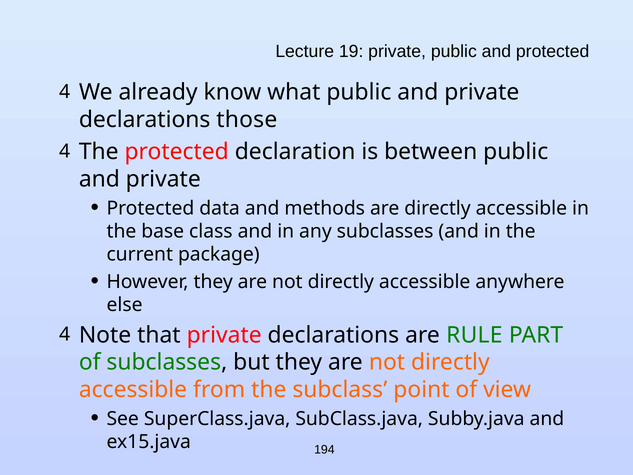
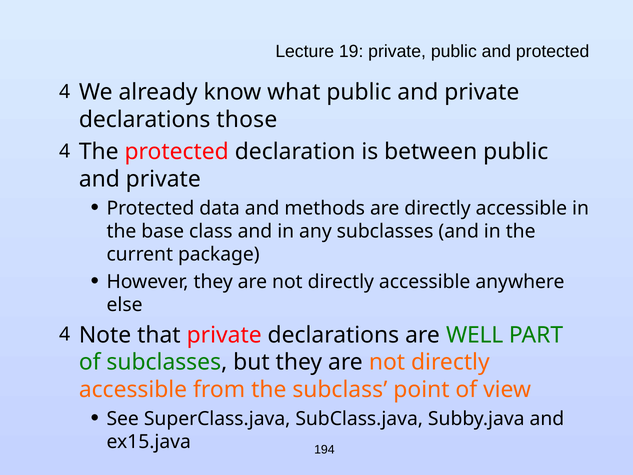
RULE: RULE -> WELL (475, 335)
